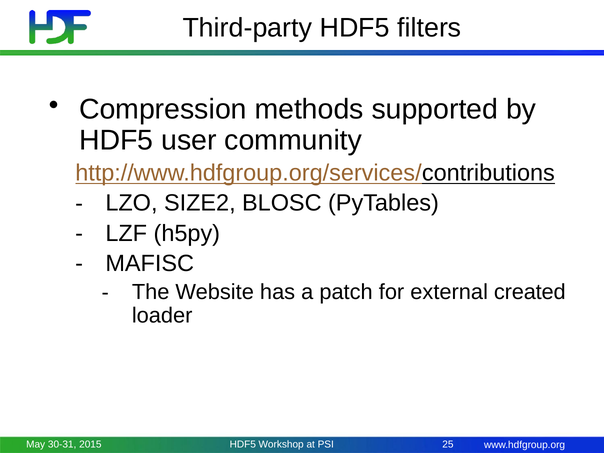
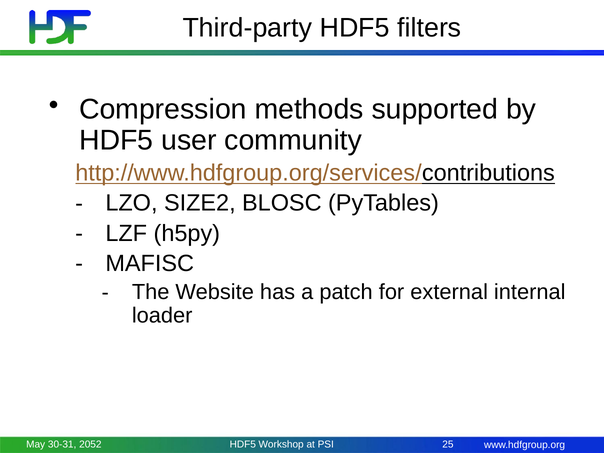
created: created -> internal (530, 292)
2015: 2015 -> 2052 (90, 445)
